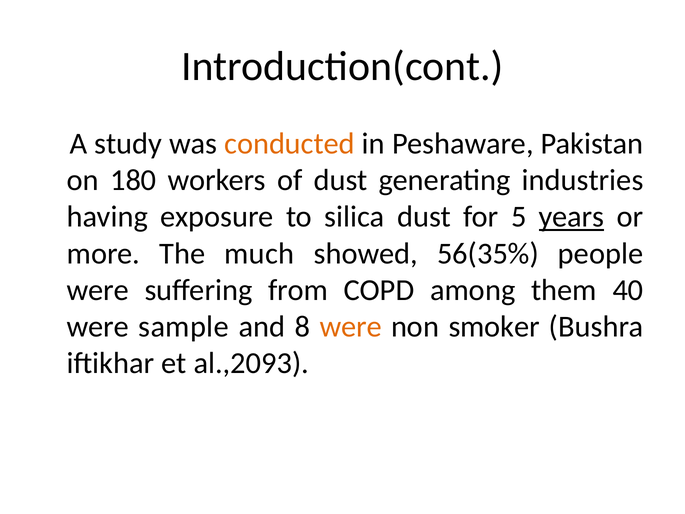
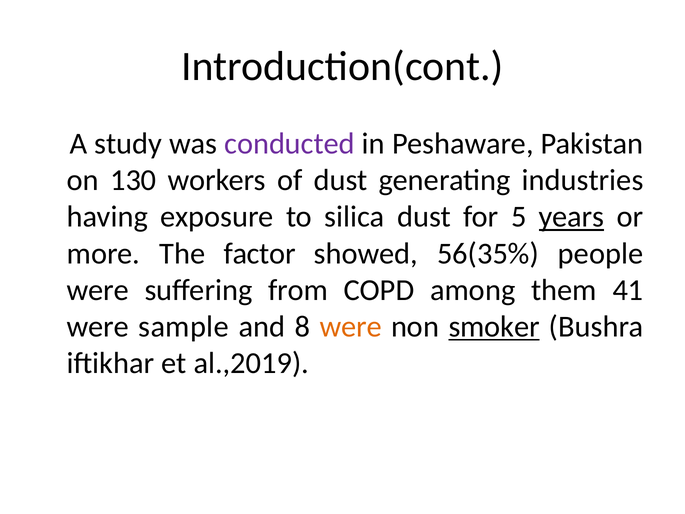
conducted colour: orange -> purple (290, 144)
180: 180 -> 130 (133, 180)
much: much -> factor (260, 253)
40: 40 -> 41 (628, 290)
smoker underline: none -> present (494, 326)
al.,2093: al.,2093 -> al.,2019 (251, 363)
